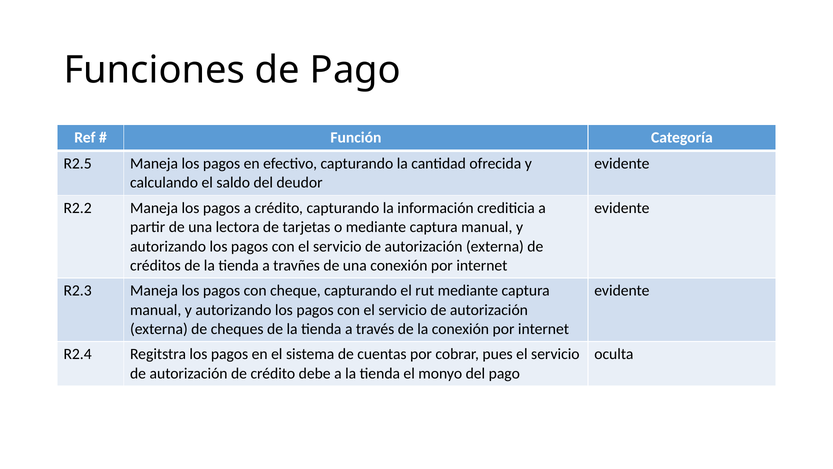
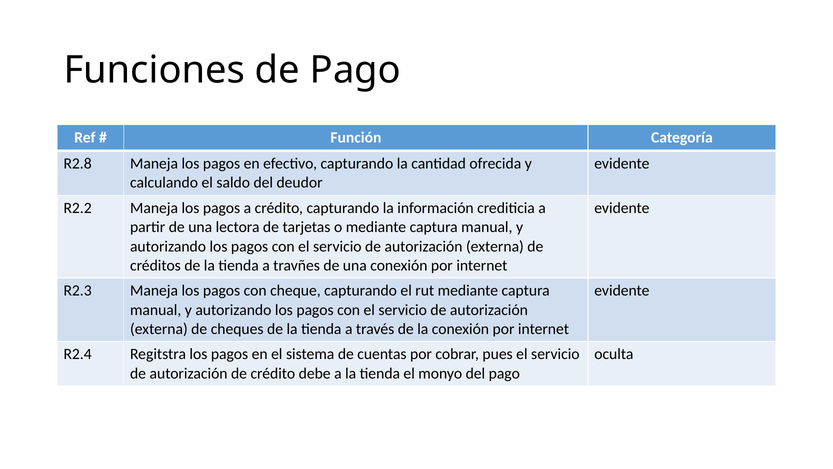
R2.5: R2.5 -> R2.8 (78, 164)
